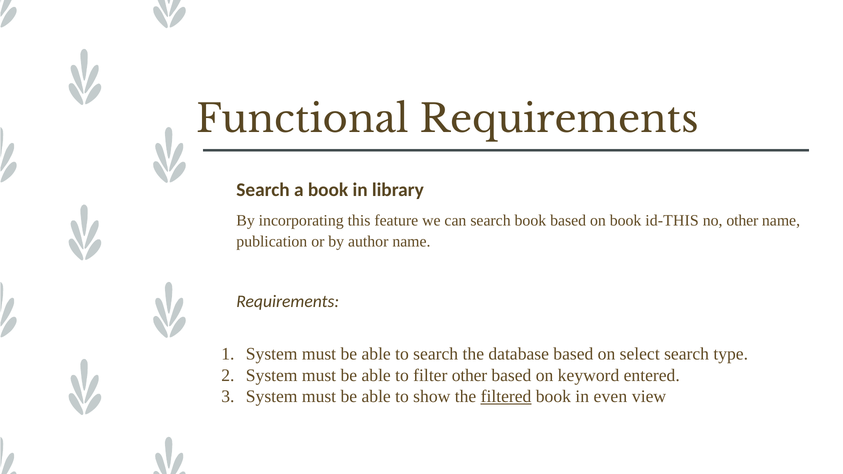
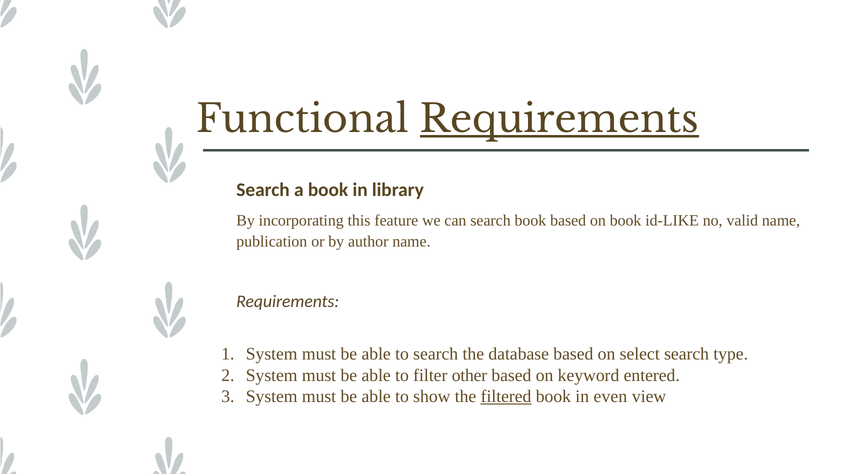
Requirements underline: none -> present (559, 120)
id-THIS: id-THIS -> id-LIKE (672, 221)
no other: other -> valid (742, 221)
